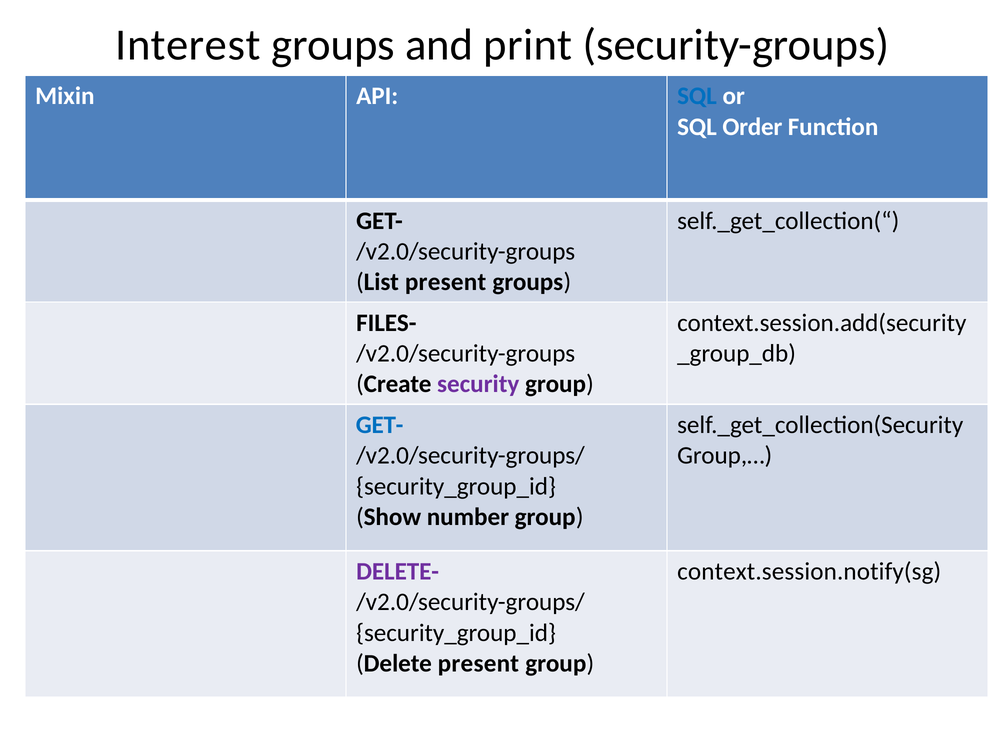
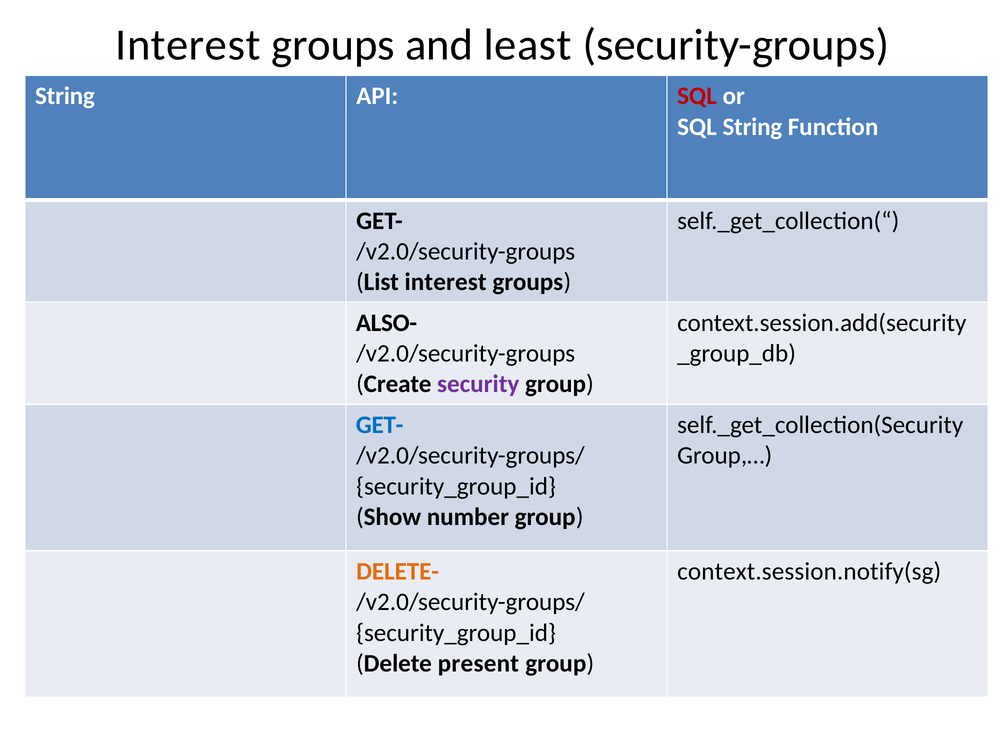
print: print -> least (528, 45)
Mixin: Mixin -> String (65, 96)
SQL colour: blue -> red (697, 96)
SQL Order: Order -> String (752, 127)
List present: present -> interest (446, 282)
FILES-: FILES- -> ALSO- (386, 323)
DELETE- colour: purple -> orange (398, 571)
